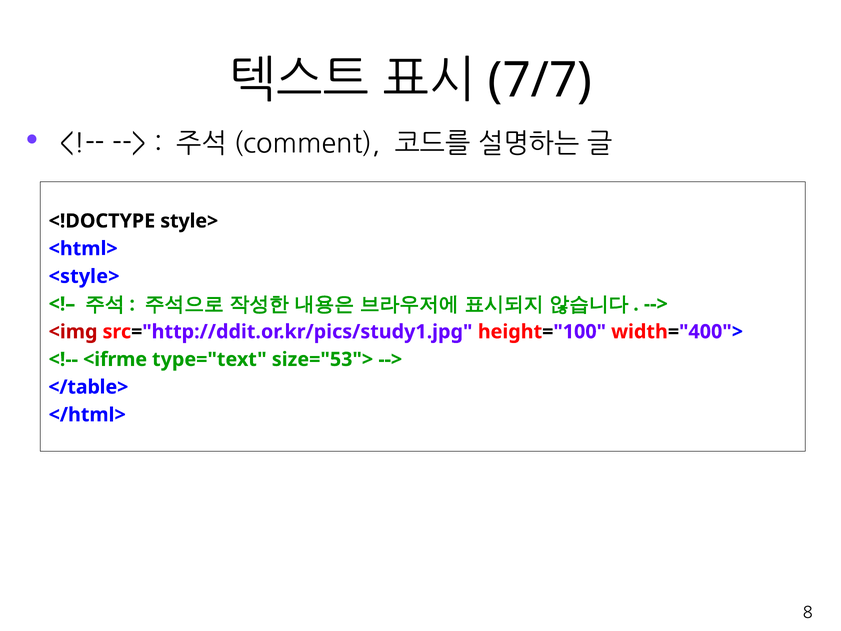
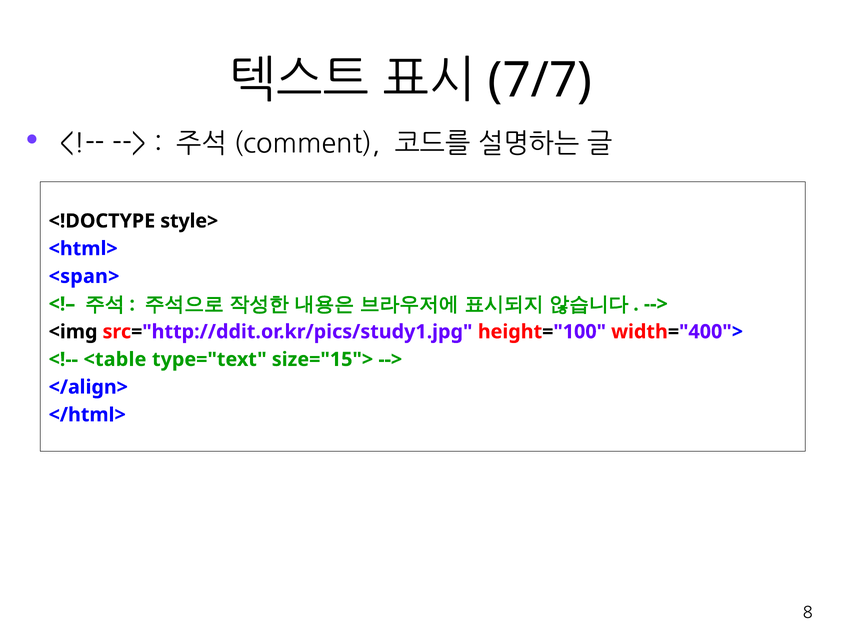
<style>: <style> -> <span> (84, 276)
<img colour: red -> black (73, 332)
<ifrme: <ifrme -> <table (115, 359)
size="53">: size="53"> -> size="15"> (322, 359)
</table>: </table> -> </align> (88, 387)
